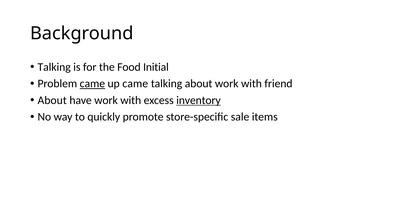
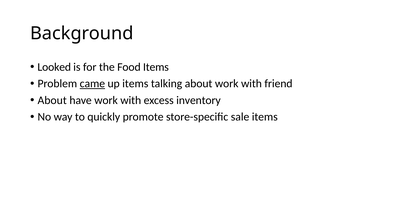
Talking: Talking -> Looked (54, 67)
Food Initial: Initial -> Items (156, 67)
up came: came -> items (135, 84)
inventory underline: present -> none (198, 100)
